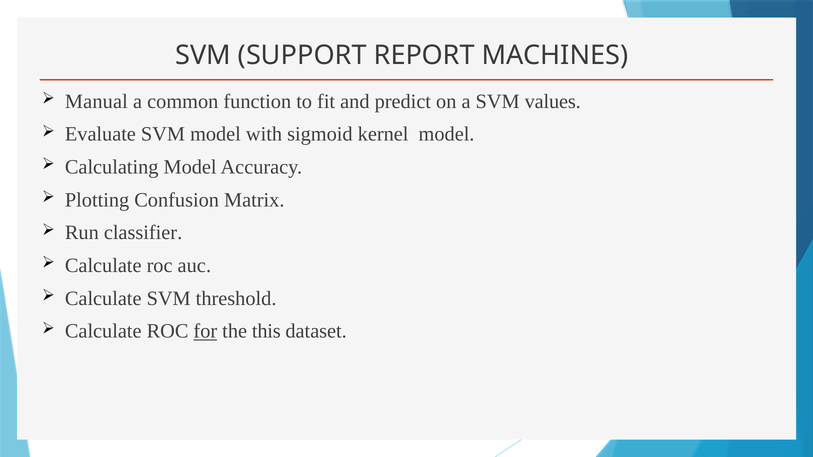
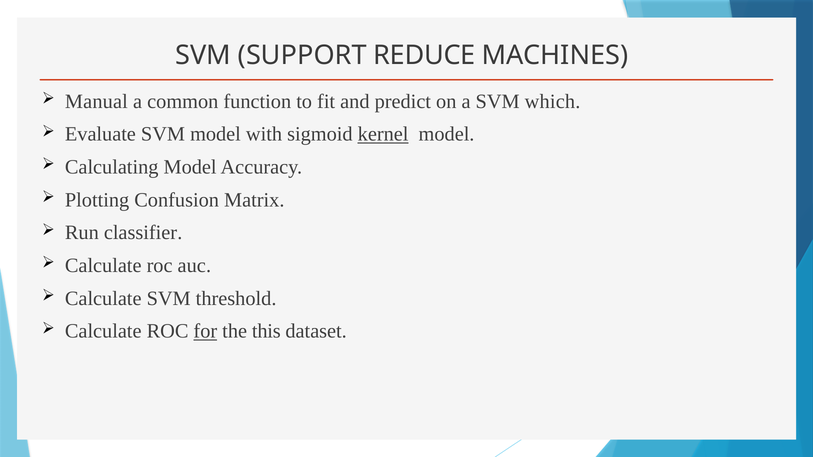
REPORT: REPORT -> REDUCE (424, 55)
values: values -> which (553, 101)
kernel underline: none -> present (383, 134)
